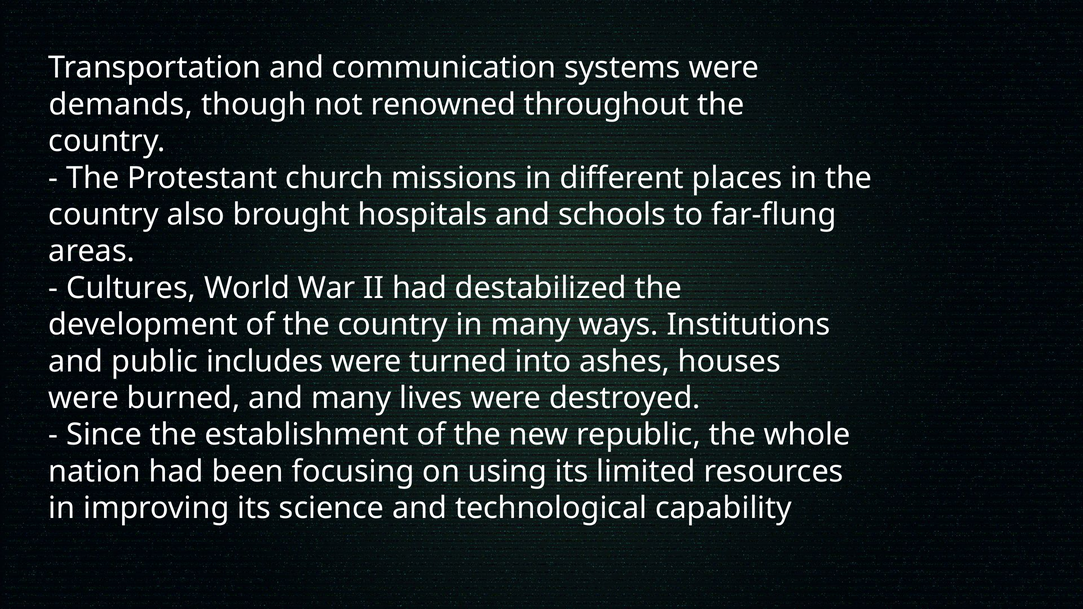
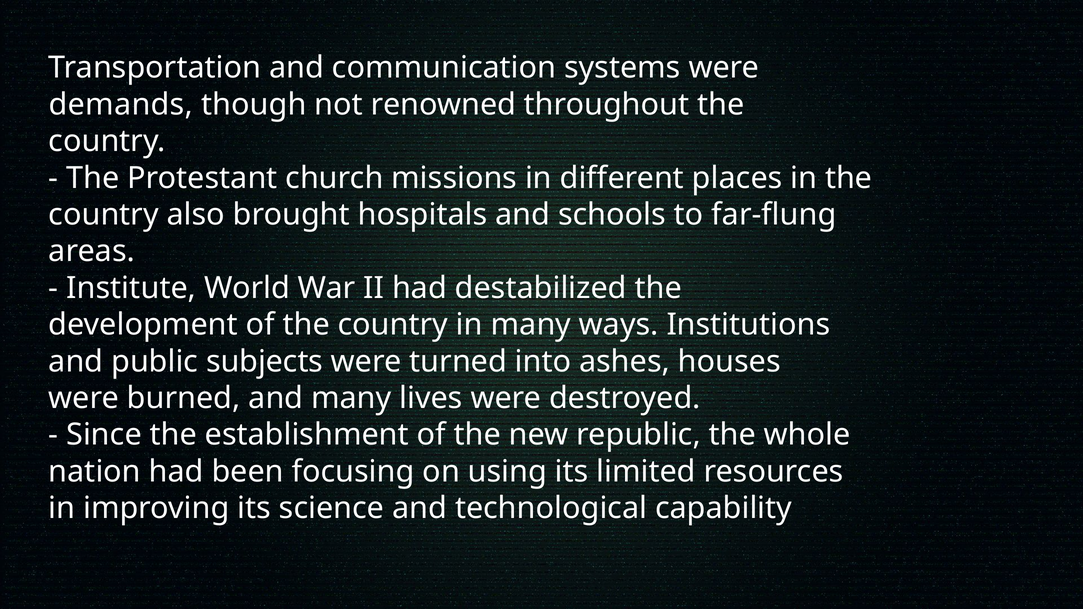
Cultures: Cultures -> Institute (131, 288)
includes: includes -> subjects (265, 362)
